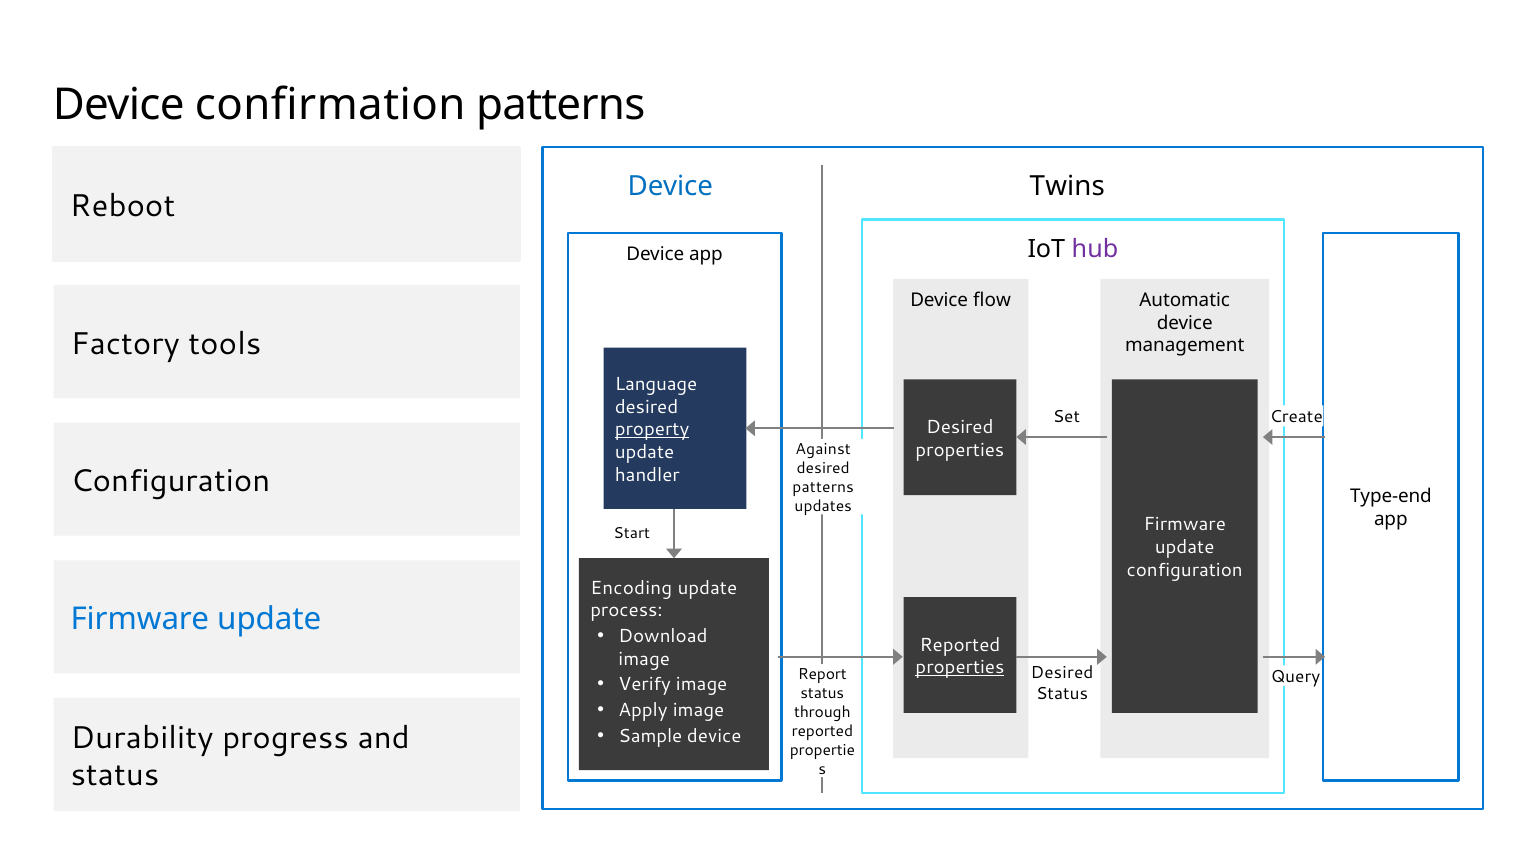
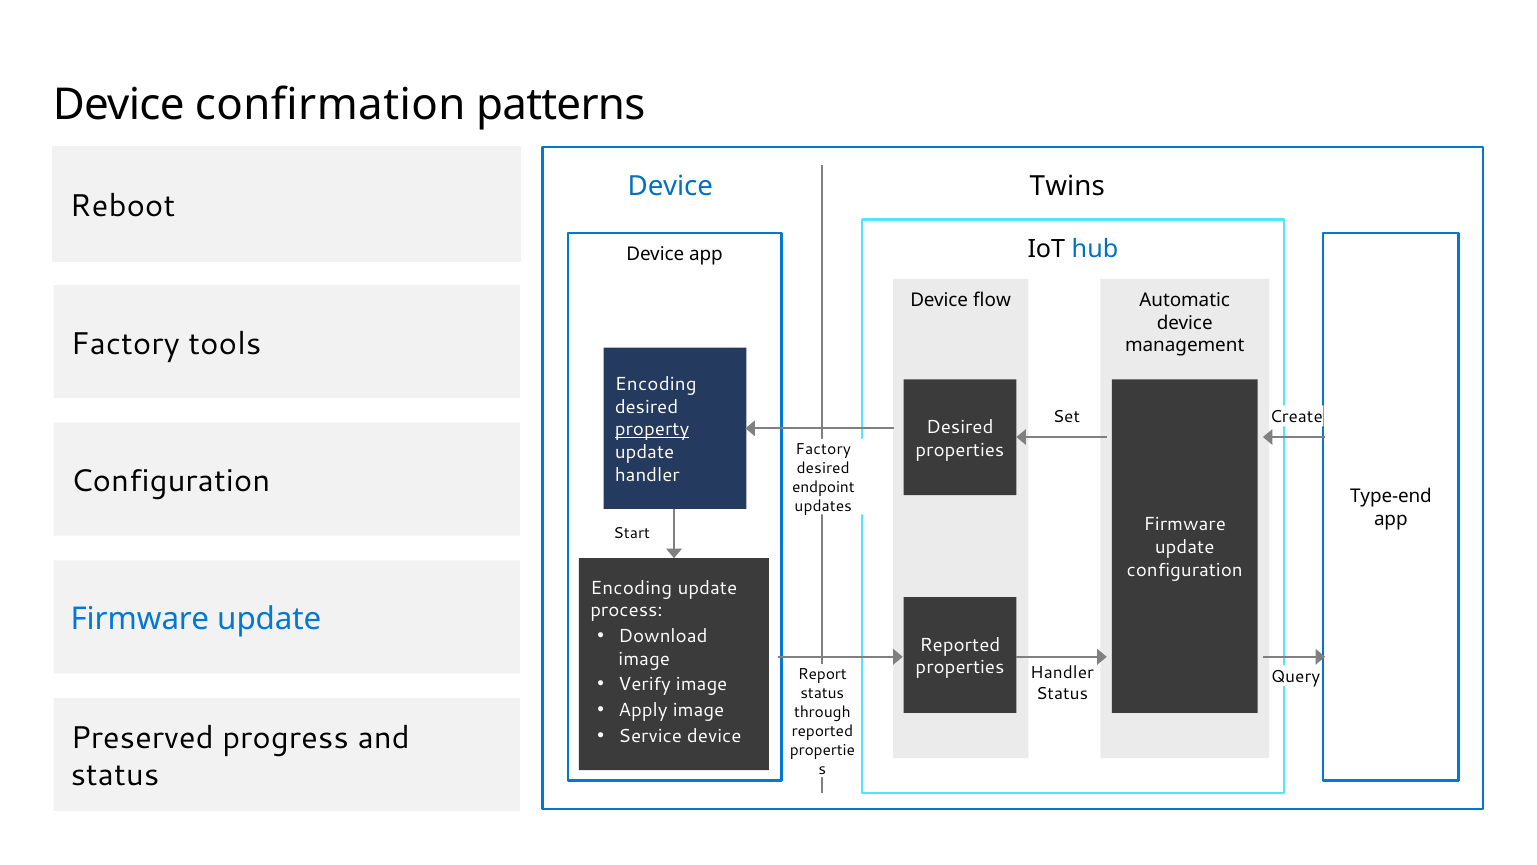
hub colour: purple -> blue (1095, 249)
Language: Language -> Encoding (656, 384)
Against: Against -> Factory (823, 449)
patterns: patterns -> endpoint (823, 487)
properties underline: present -> none (960, 667)
Desired: Desired -> Handler (1062, 673)
Durability: Durability -> Preserved (142, 737)
Sample: Sample -> Service (650, 736)
